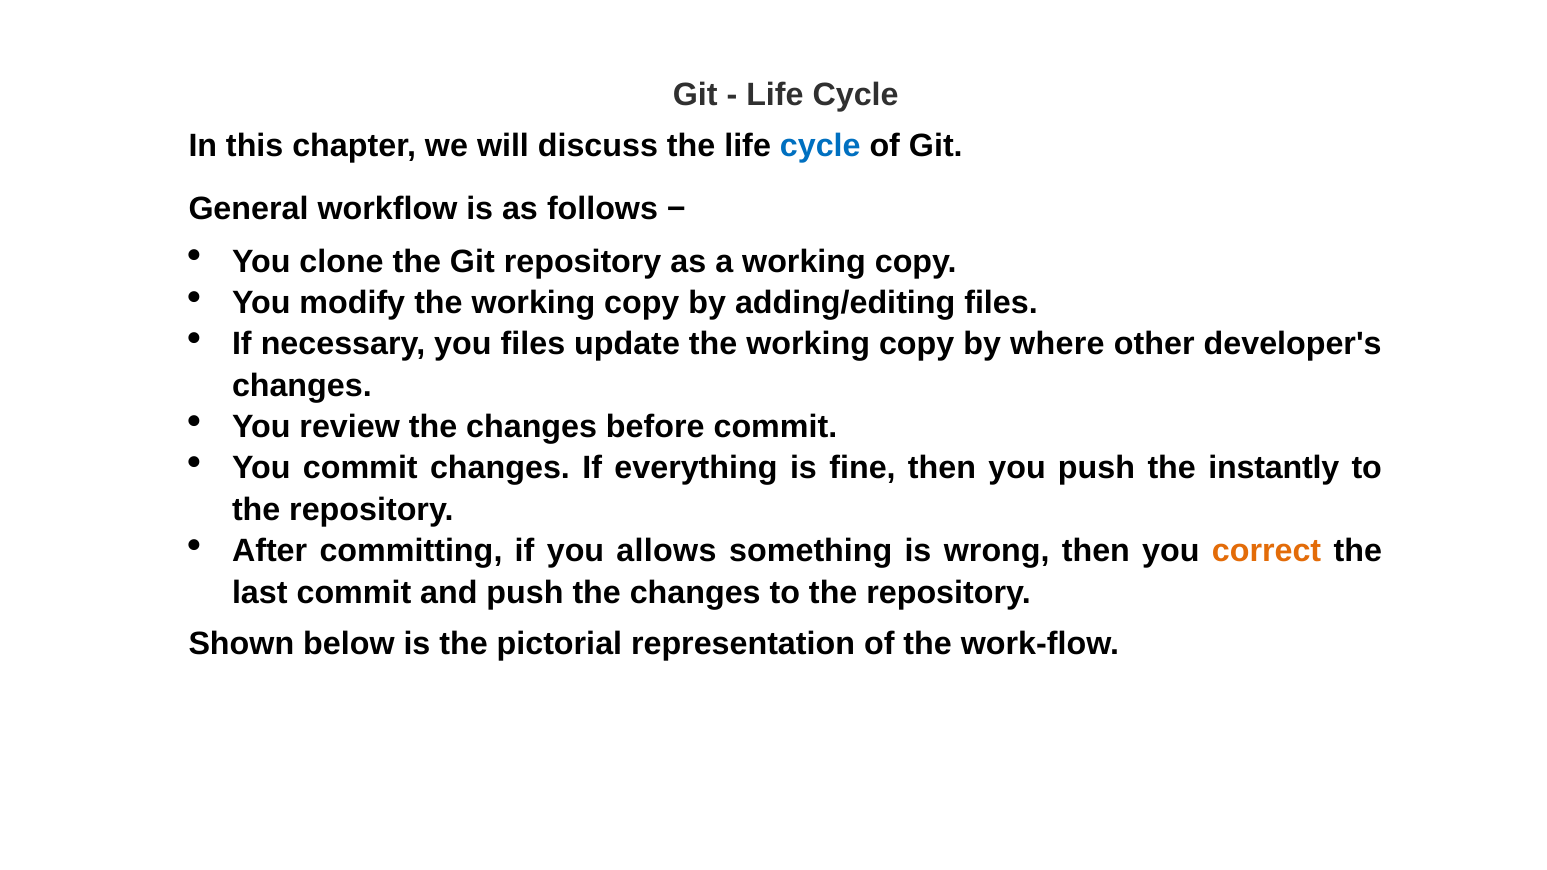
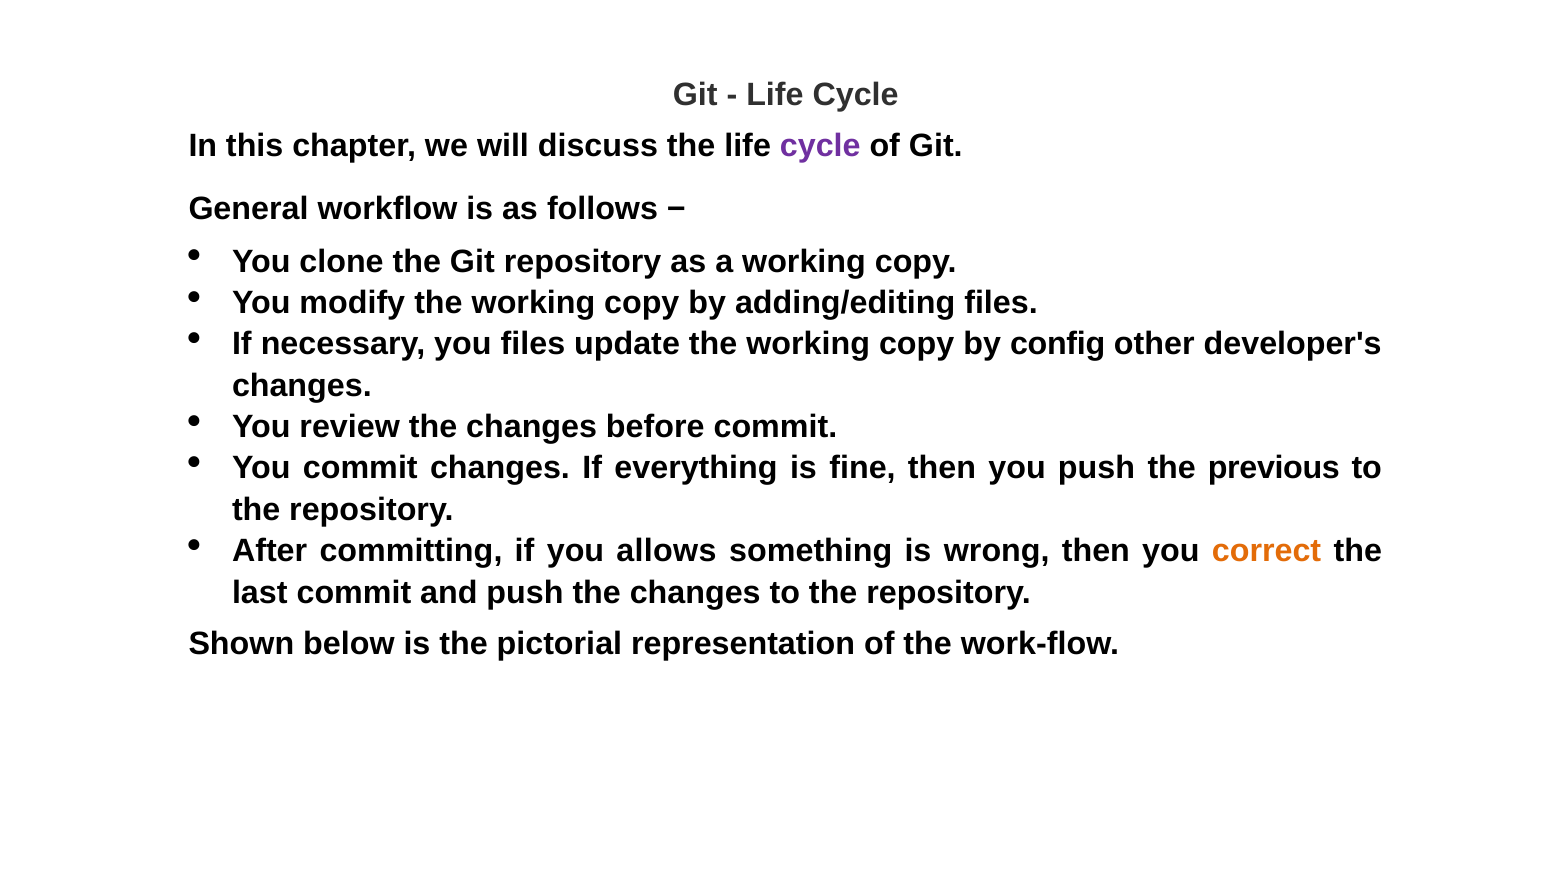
cycle colour: blue -> purple (820, 146)
where: where -> config (1058, 344)
instantly: instantly -> previous (1274, 468)
